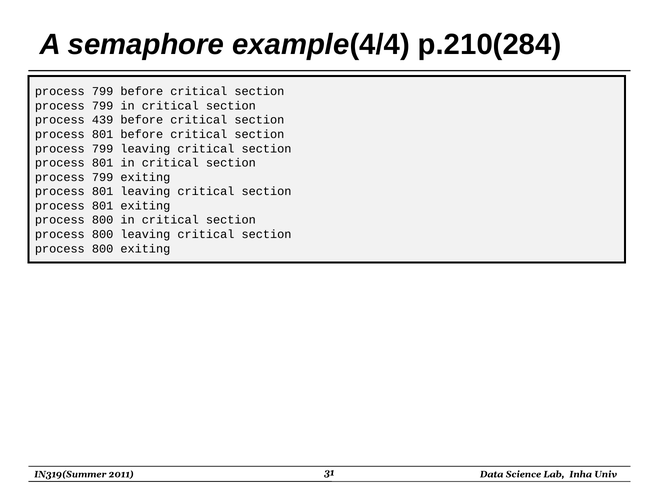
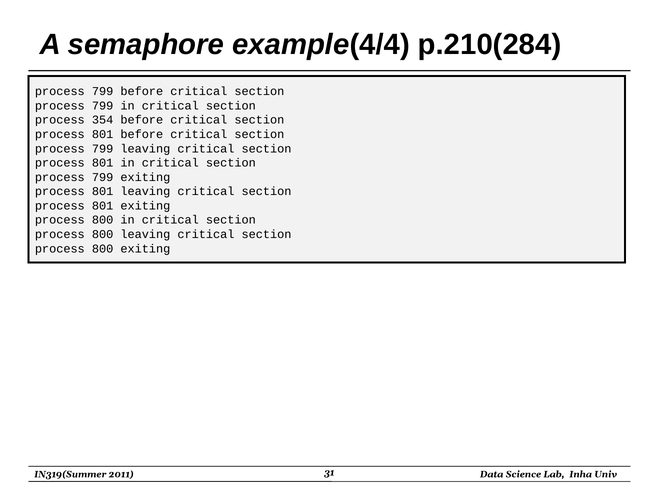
439: 439 -> 354 (103, 120)
